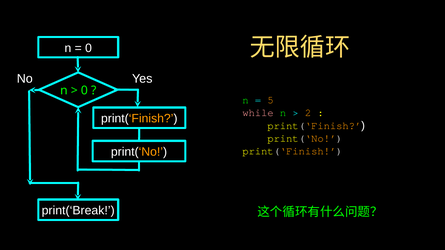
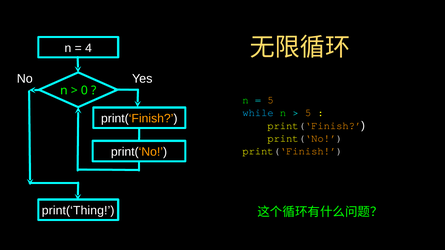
0: 0 -> 4 (89, 48)
while colour: pink -> light blue (258, 113)
2: 2 -> 5 (308, 113)
print(‘Break: print(‘Break -> print(‘Thing (78, 211)
